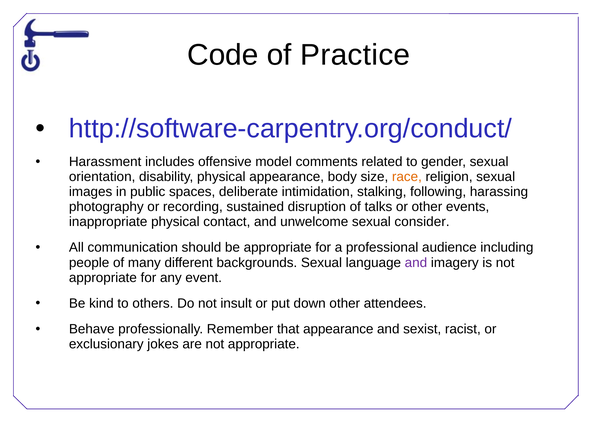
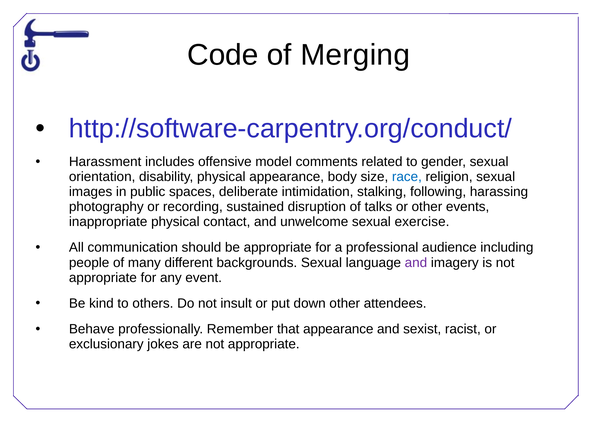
Practice: Practice -> Merging (355, 55)
race colour: orange -> blue (407, 177)
consider: consider -> exercise (422, 222)
